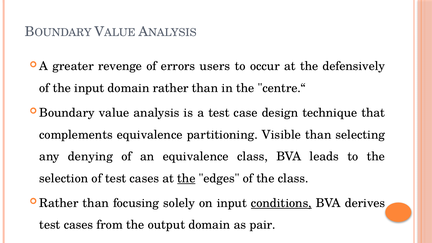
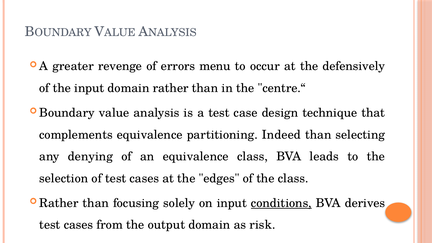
users: users -> menu (215, 66)
Visible: Visible -> Indeed (281, 135)
the underline: present -> none (186, 178)
pair: pair -> risk (262, 225)
